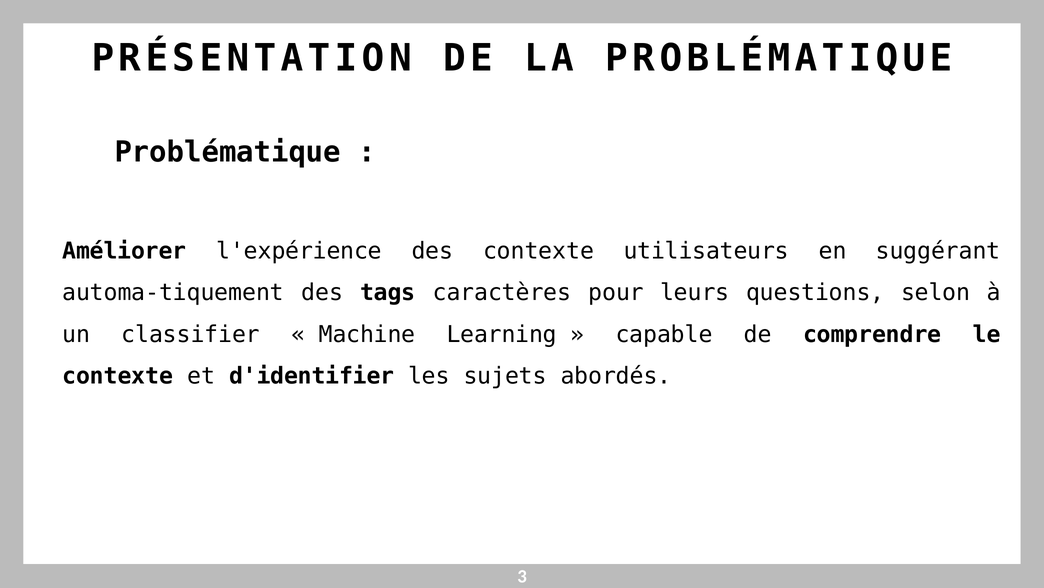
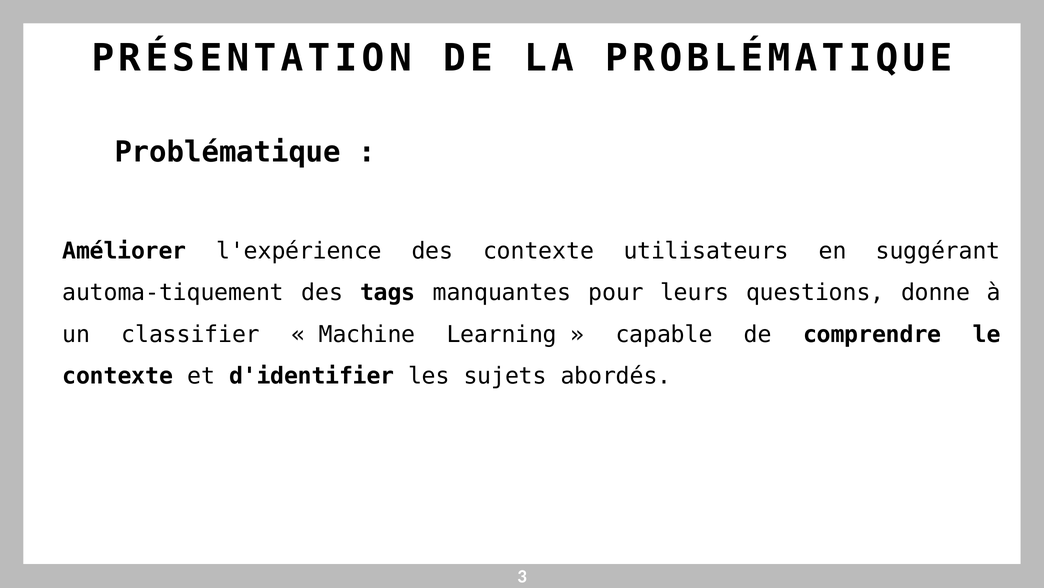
caractères: caractères -> manquantes (502, 293)
selon: selon -> donne (936, 293)
